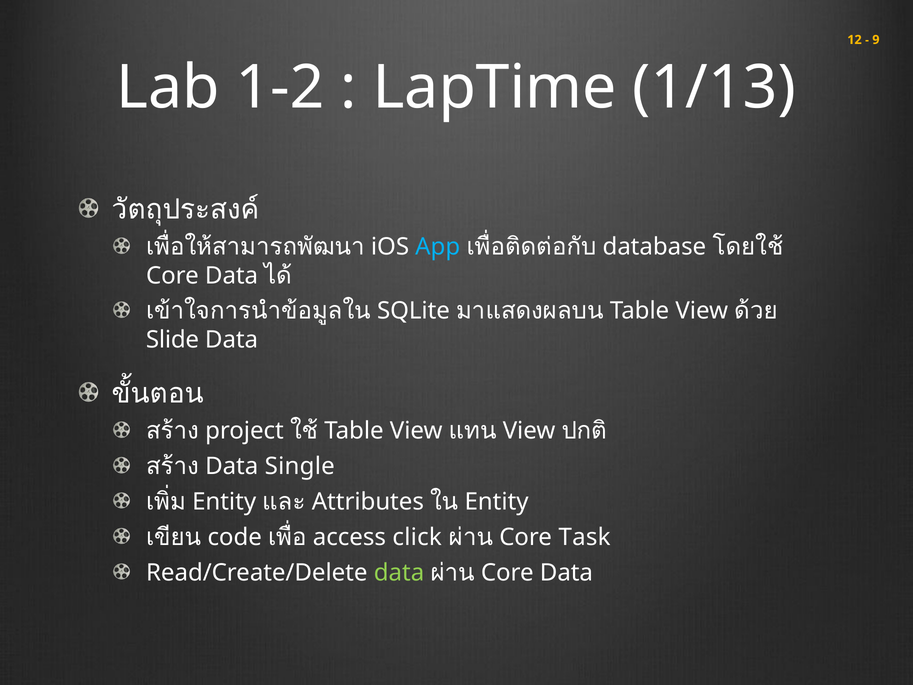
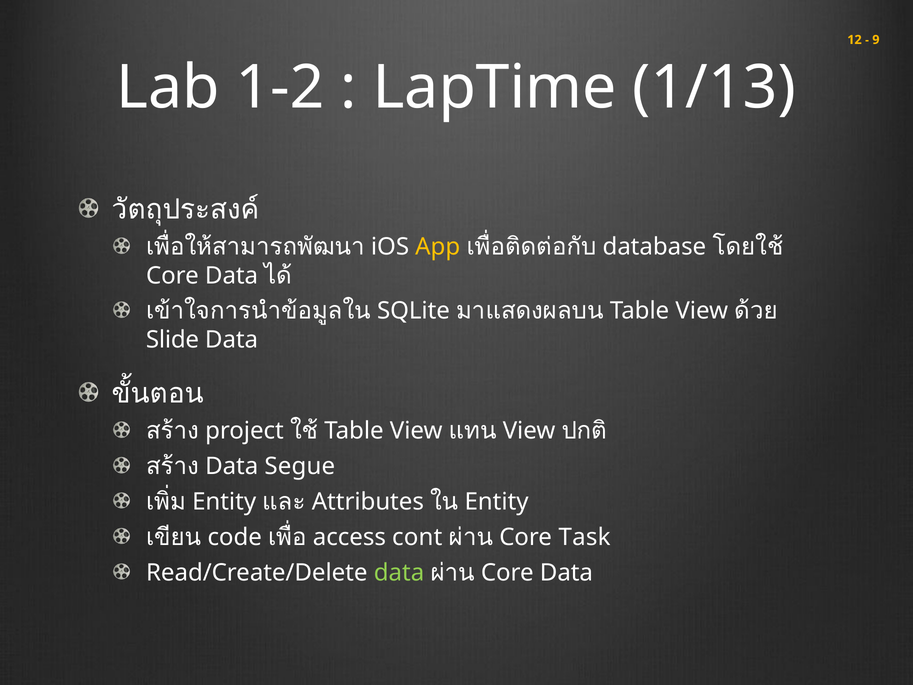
App colour: light blue -> yellow (438, 247)
Single: Single -> Segue (300, 466)
click: click -> cont (417, 537)
